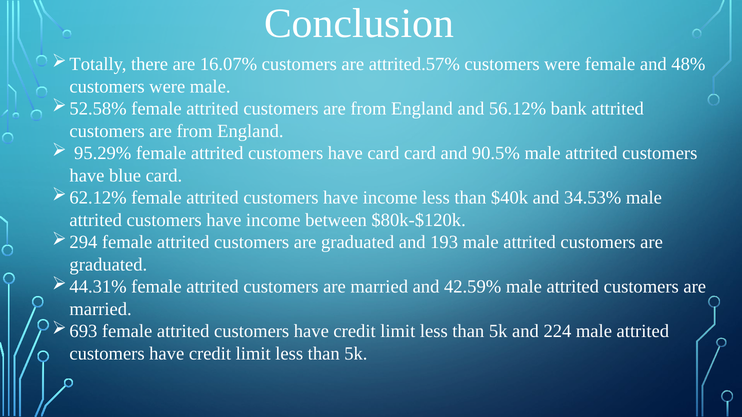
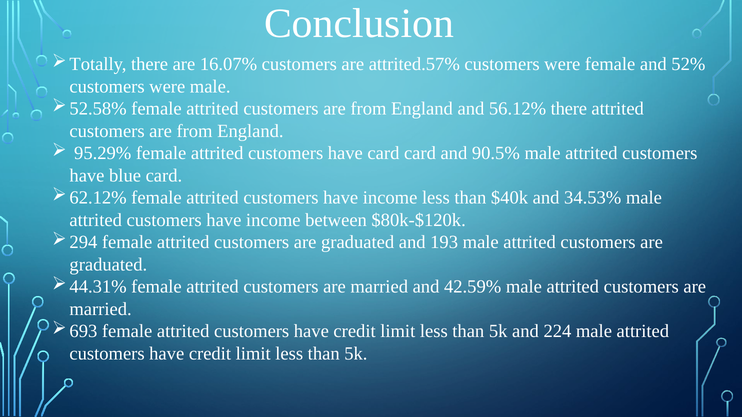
48%: 48% -> 52% (688, 64)
56.12% bank: bank -> there (569, 109)
